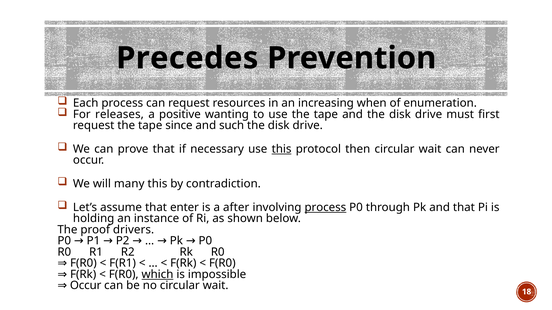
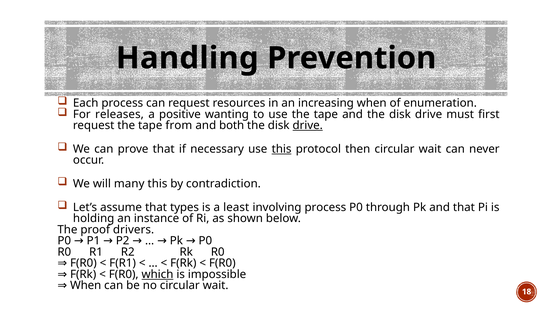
Precedes: Precedes -> Handling (187, 58)
since: since -> from (179, 126)
such: such -> both (232, 126)
drive underline: none -> present (308, 126)
enter: enter -> types (185, 208)
after: after -> least (236, 208)
process underline: present -> none (325, 208)
Occur: Occur -> When (86, 286)
